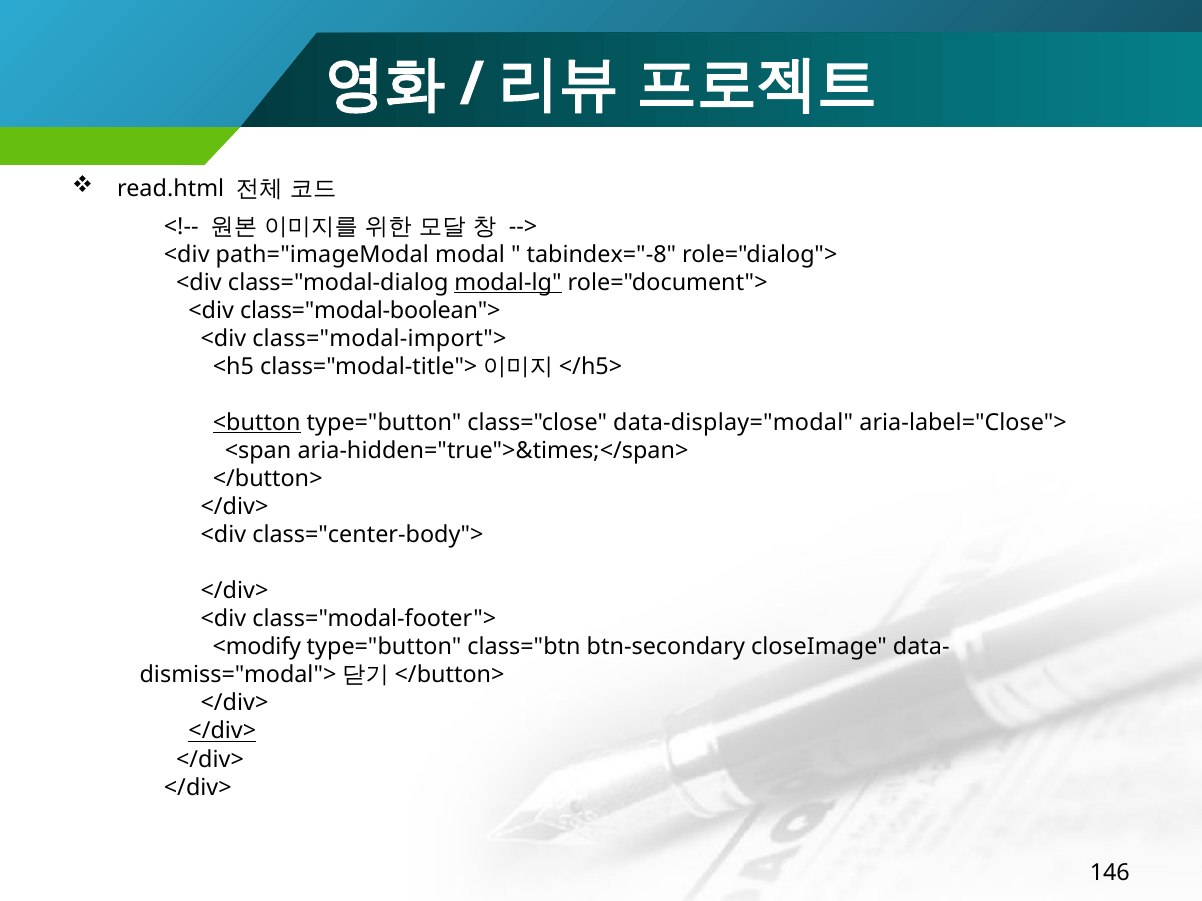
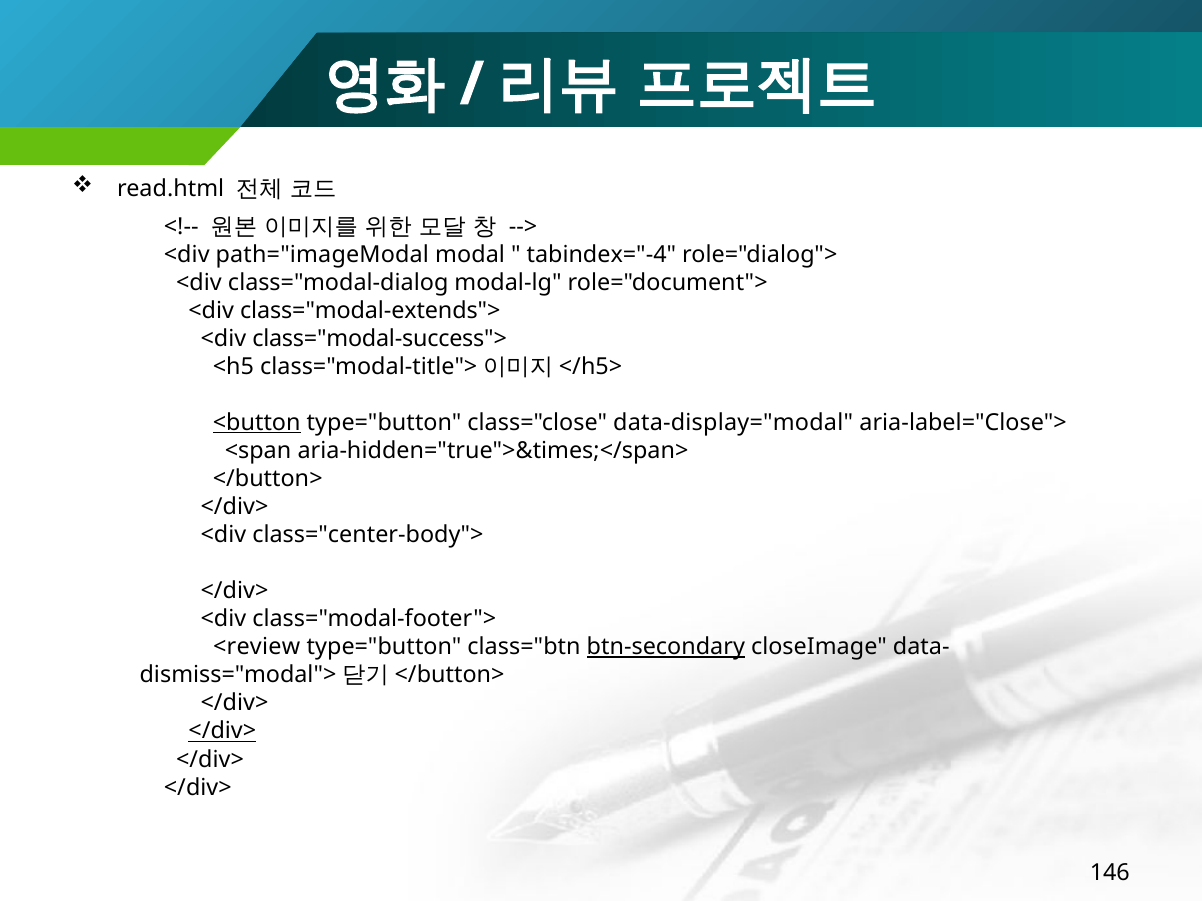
tabindex="-8: tabindex="-8 -> tabindex="-4 (601, 255)
modal-lg underline: present -> none (508, 283)
class="modal-boolean">: class="modal-boolean"> -> class="modal-extends"> (370, 311)
class="modal-import">: class="modal-import"> -> class="modal-success"> (380, 339)
<modify: <modify -> <review (257, 647)
btn-secondary underline: none -> present (666, 647)
